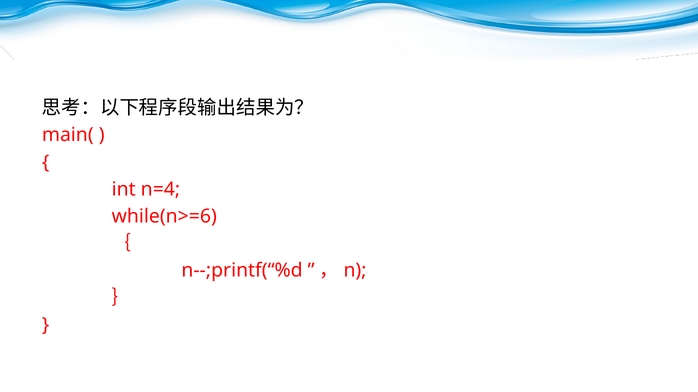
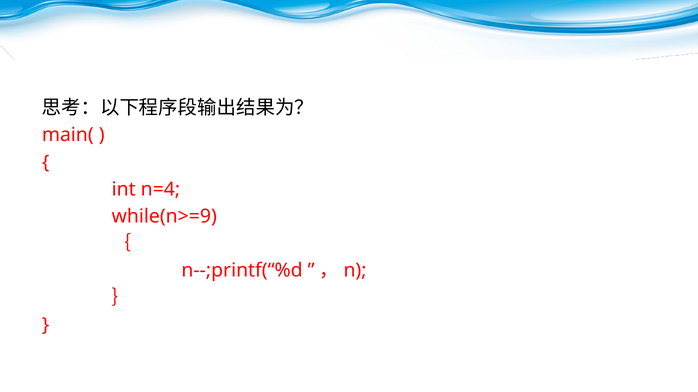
while(n>=6: while(n>=6 -> while(n>=9 (164, 217)
